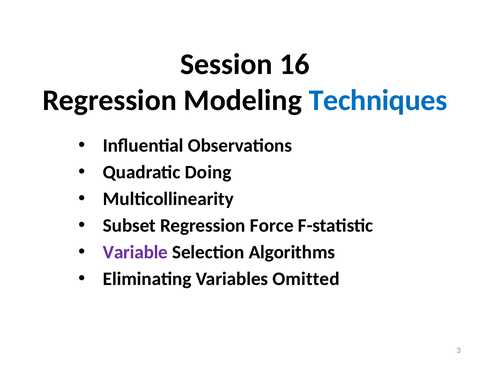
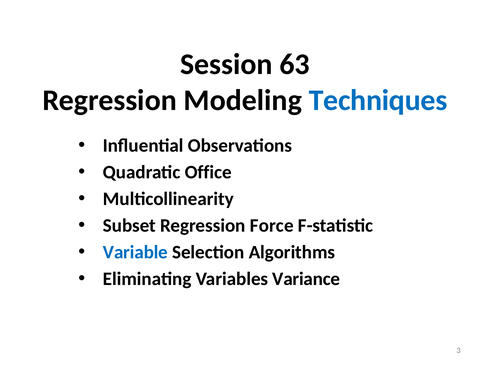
16: 16 -> 63 (295, 64)
Doing: Doing -> Office (208, 173)
Variable colour: purple -> blue (135, 253)
Omitted: Omitted -> Variance (306, 279)
